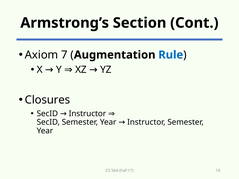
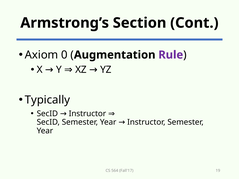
7: 7 -> 0 (64, 55)
Rule colour: blue -> purple (171, 55)
Closures: Closures -> Typically (47, 100)
